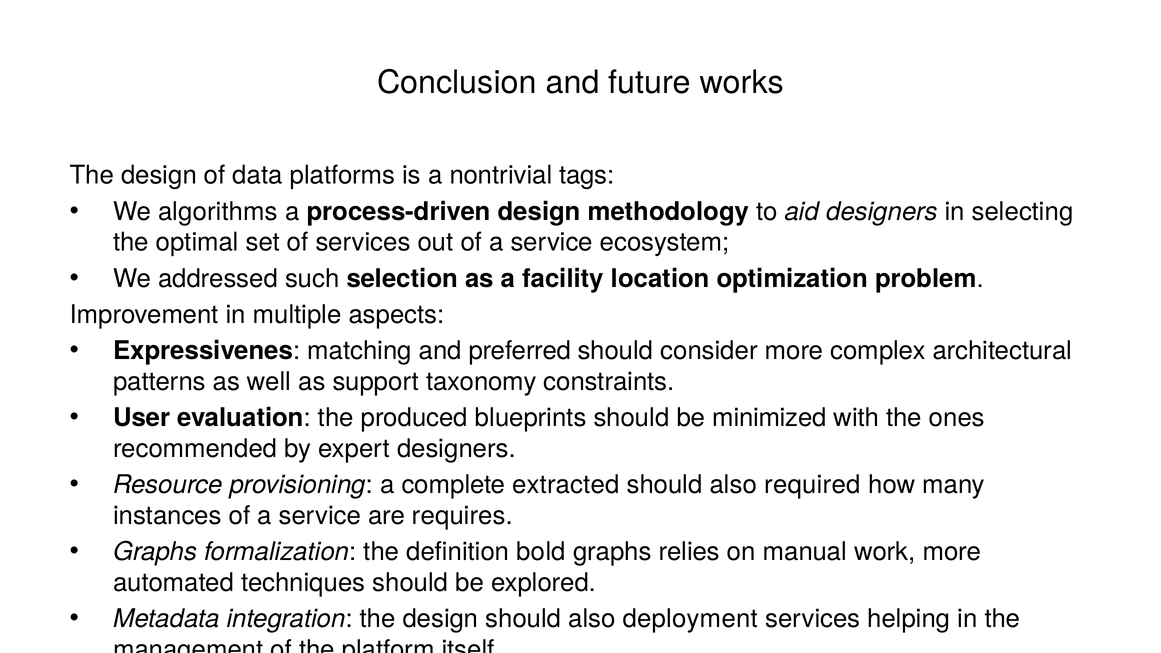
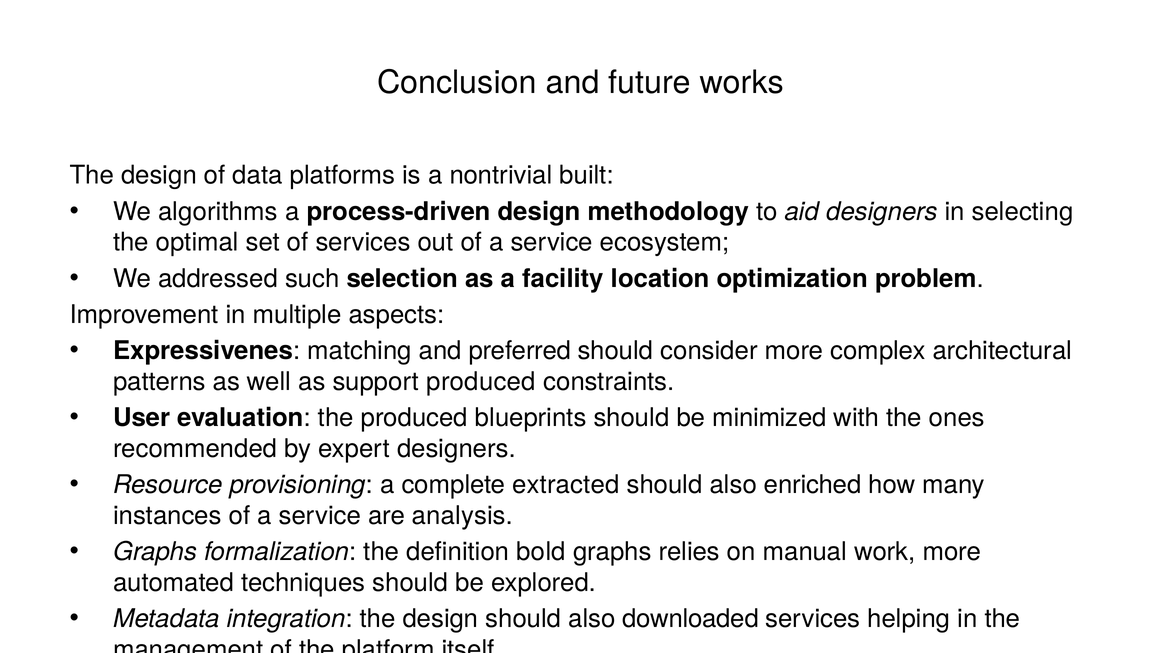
tags: tags -> built (587, 175)
support taxonomy: taxonomy -> produced (481, 382)
required: required -> enriched (813, 485)
requires: requires -> analysis (463, 516)
deployment: deployment -> downloaded (691, 619)
